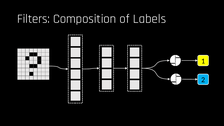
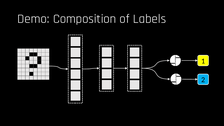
Filters: Filters -> Demo (33, 19)
